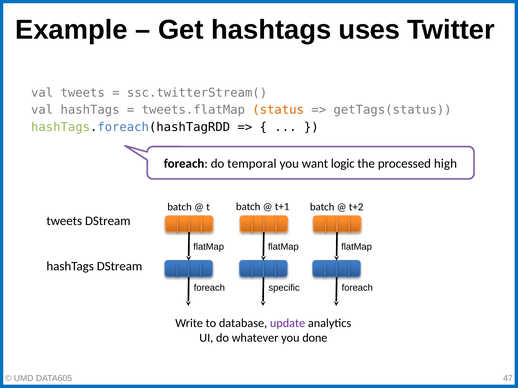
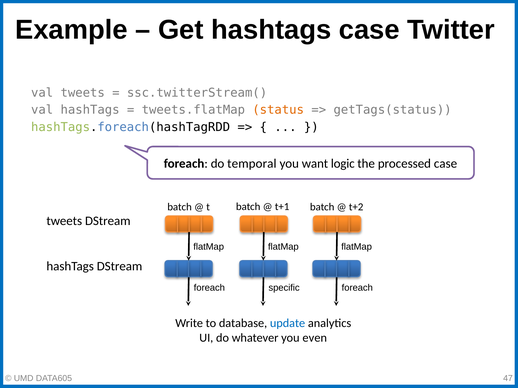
hashtags uses: uses -> case (369, 30)
processed high: high -> case (446, 164)
update colour: purple -> blue (288, 323)
done: done -> even (315, 338)
